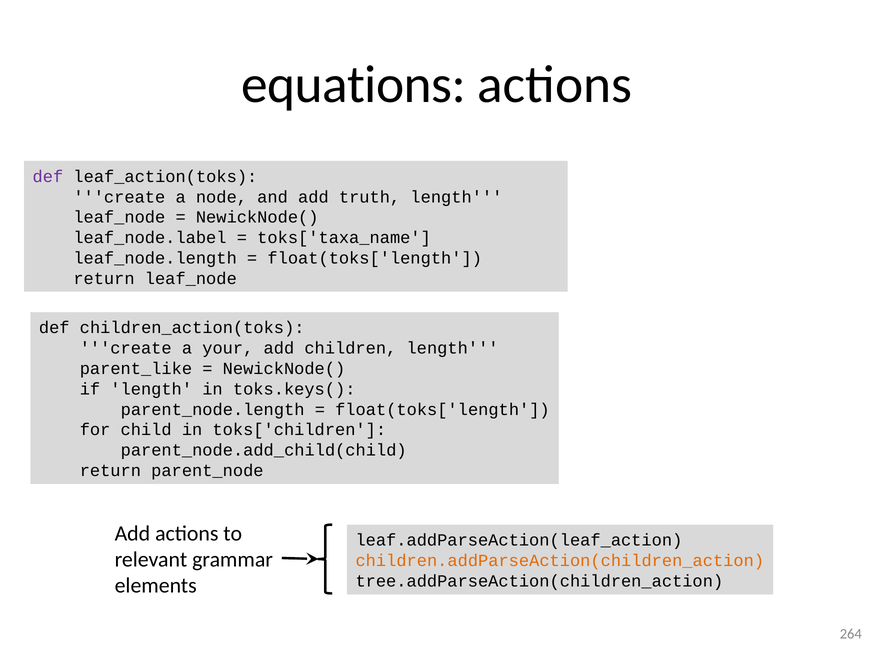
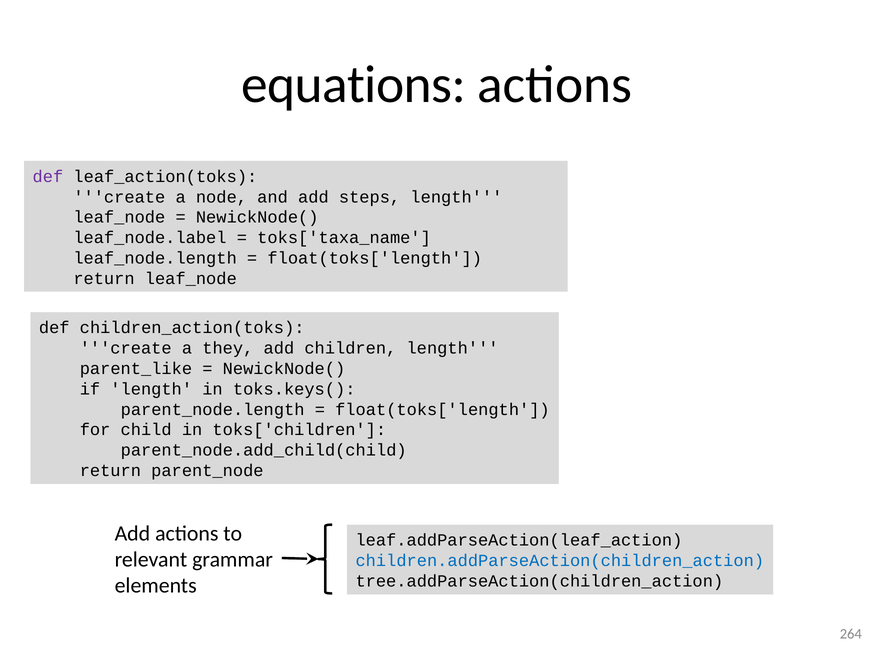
truth: truth -> steps (370, 197)
your: your -> they (228, 349)
children.addParseAction(children_action colour: orange -> blue (560, 561)
